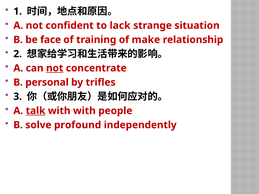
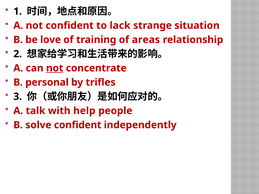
face: face -> love (51, 40)
make: make -> areas (146, 40)
talk underline: present -> none (36, 111)
with with: with -> help (84, 111)
solve profound: profound -> confident (78, 125)
